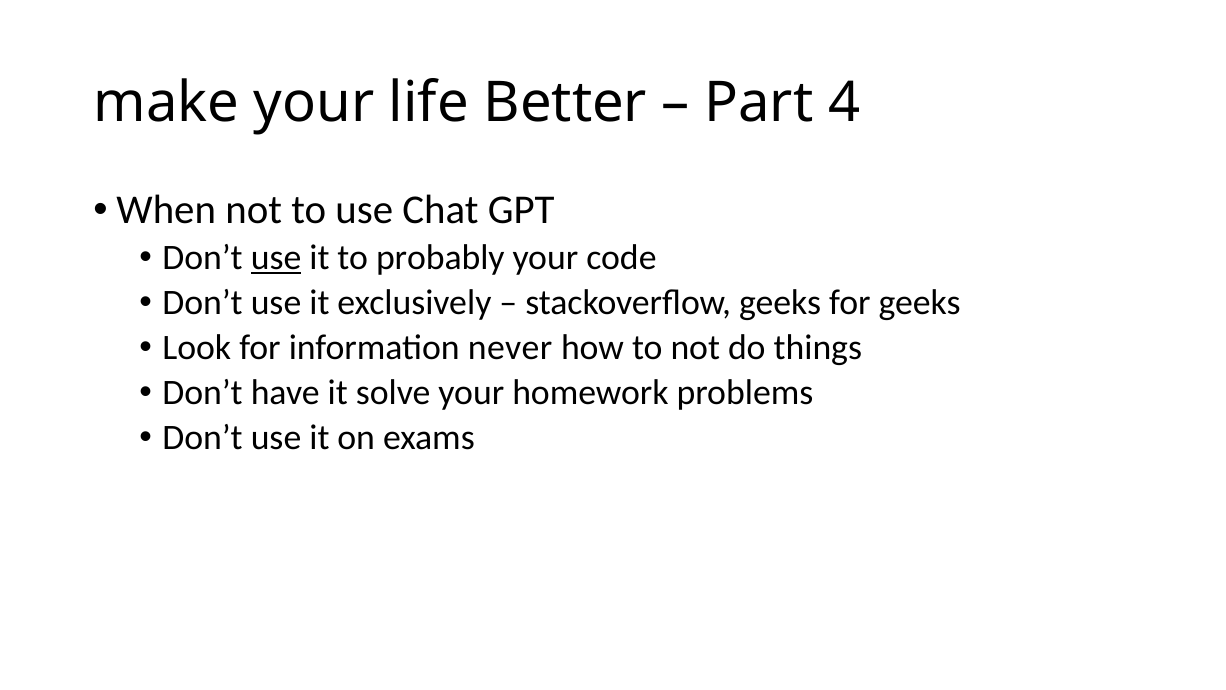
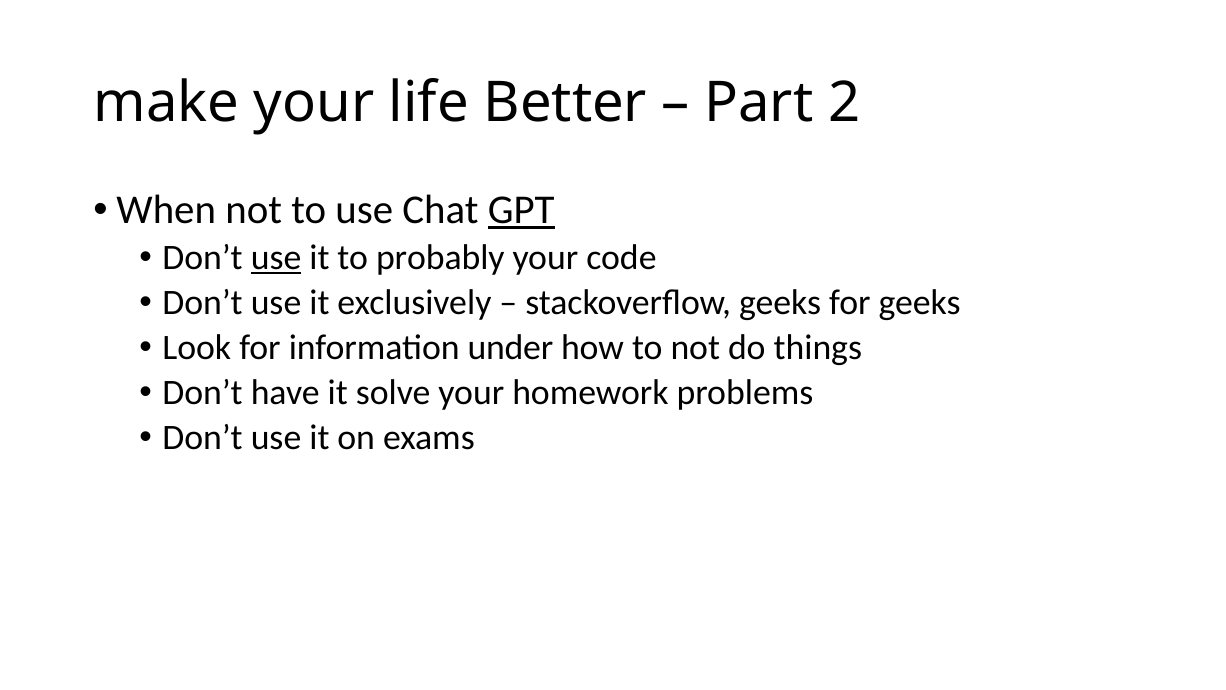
4: 4 -> 2 (844, 103)
GPT underline: none -> present (521, 210)
never: never -> under (510, 348)
